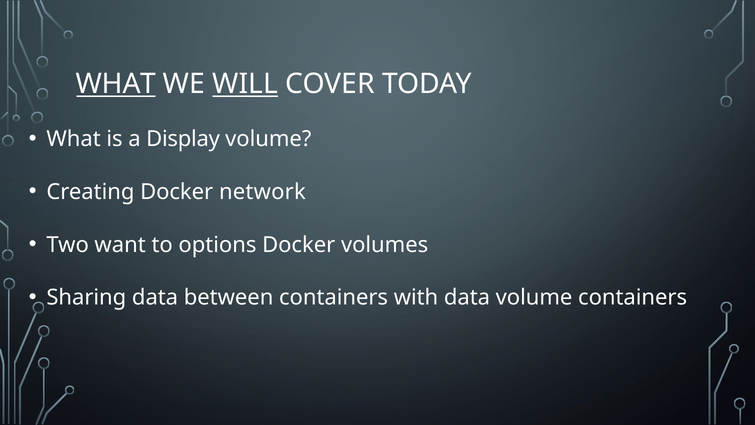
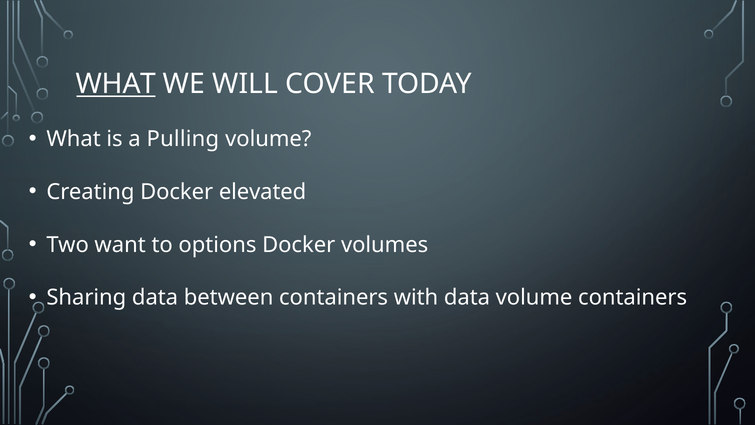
WILL underline: present -> none (245, 84)
Display: Display -> Pulling (183, 139)
network: network -> elevated (263, 192)
